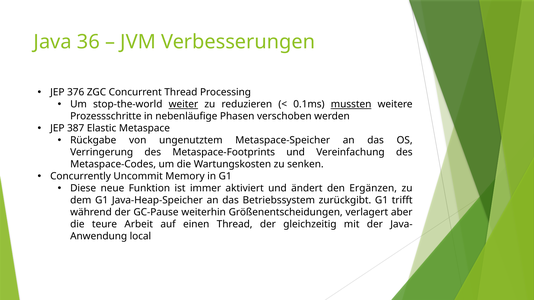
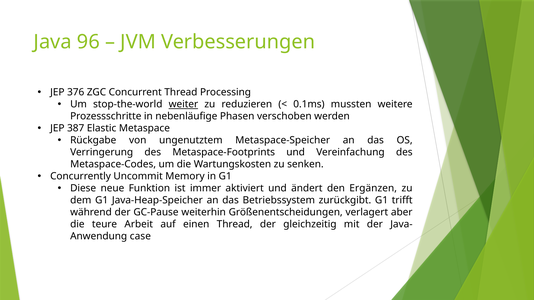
36: 36 -> 96 (88, 42)
mussten underline: present -> none (351, 104)
local: local -> case (140, 237)
